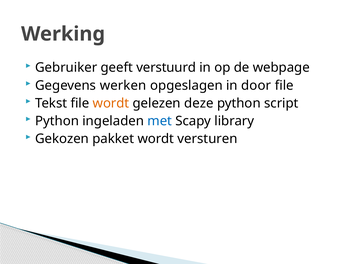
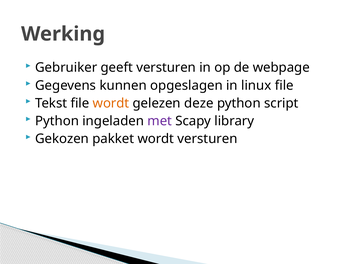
geeft verstuurd: verstuurd -> versturen (166, 68)
werken: werken -> kunnen (123, 85)
door: door -> linux (256, 85)
met colour: blue -> purple (160, 121)
